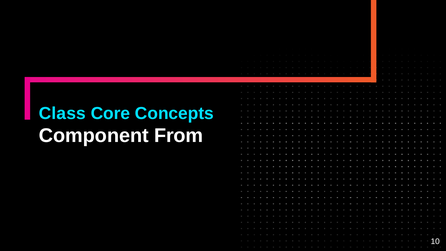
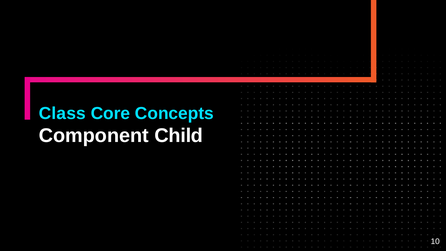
From: From -> Child (179, 136)
